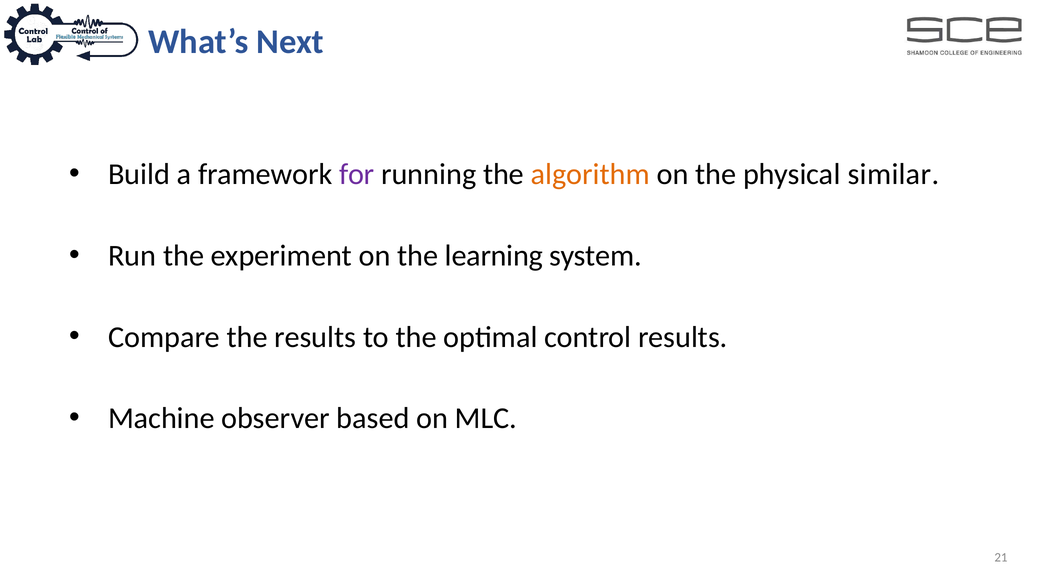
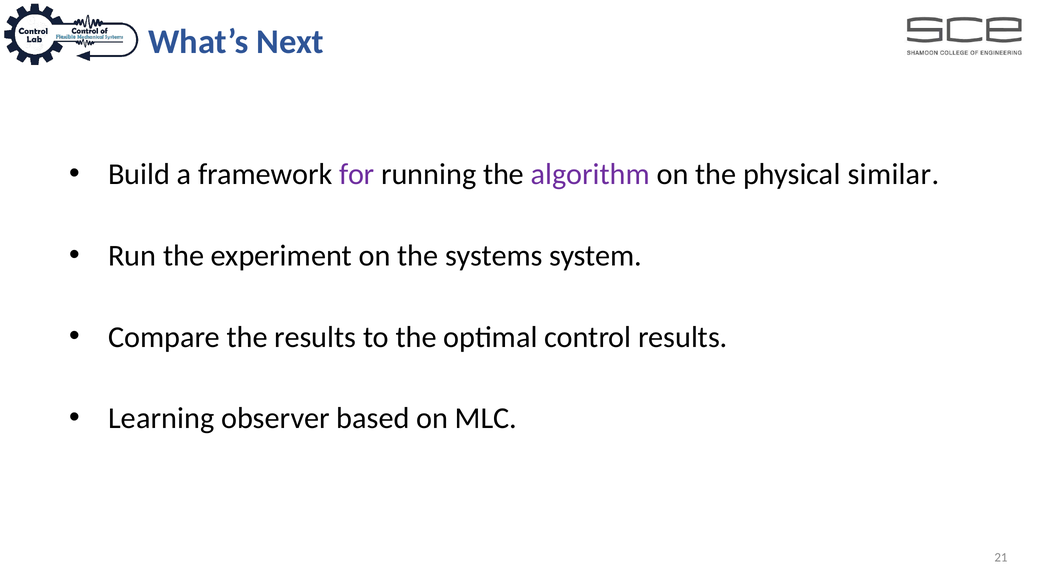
algorithm colour: orange -> purple (590, 174)
learning: learning -> systems (494, 256)
Machine: Machine -> Learning (161, 418)
